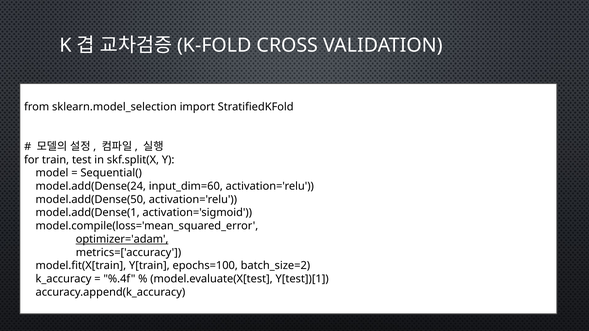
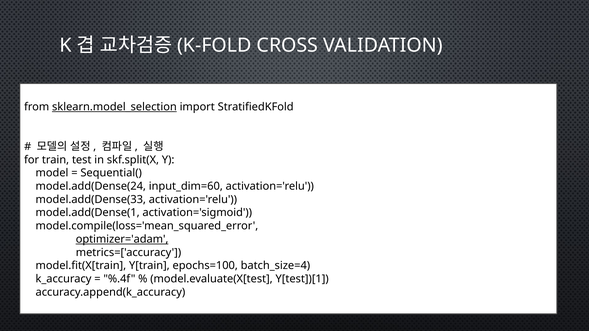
sklearn.model_selection underline: none -> present (114, 107)
model.add(Dense(50: model.add(Dense(50 -> model.add(Dense(33 (91, 200)
batch_size=2: batch_size=2 -> batch_size=4 (275, 266)
